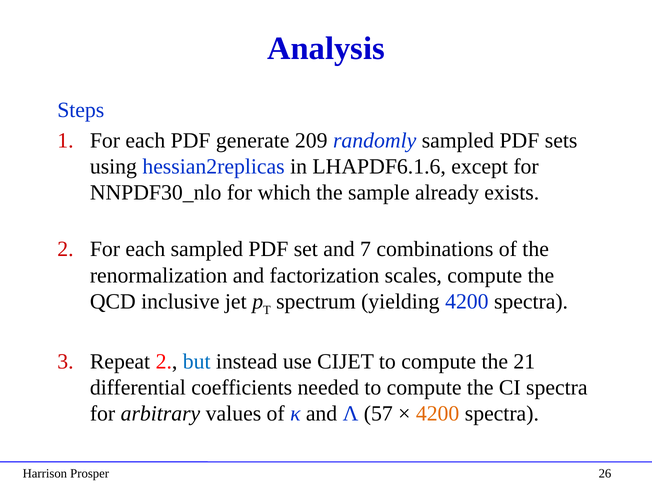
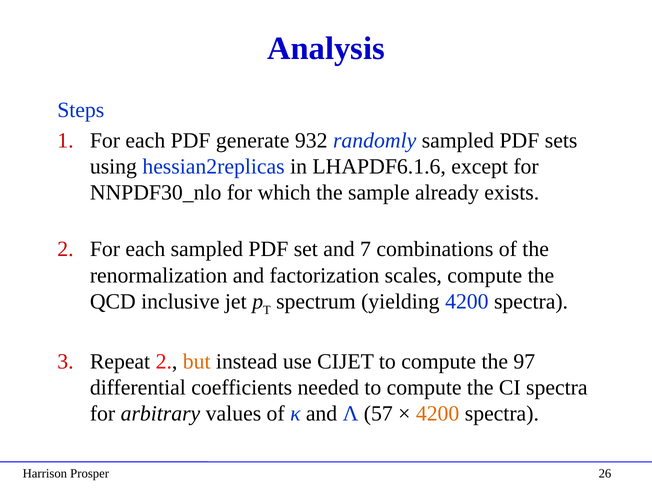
209: 209 -> 932 (311, 141)
but colour: blue -> orange (197, 362)
21: 21 -> 97 (524, 362)
